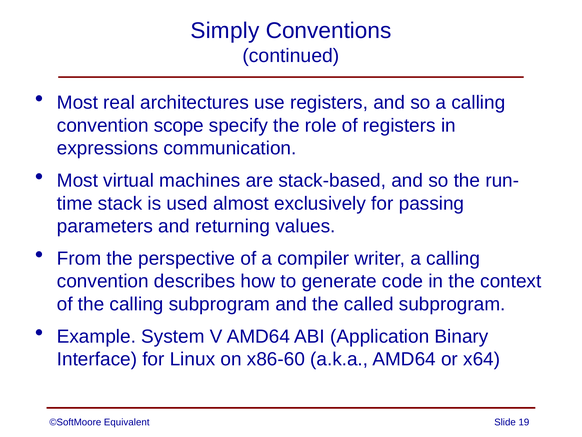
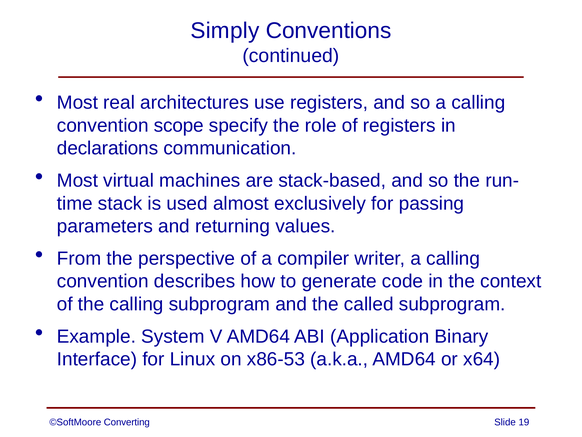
expressions: expressions -> declarations (108, 148)
x86-60: x86-60 -> x86-53 (276, 359)
Equivalent: Equivalent -> Converting (127, 422)
